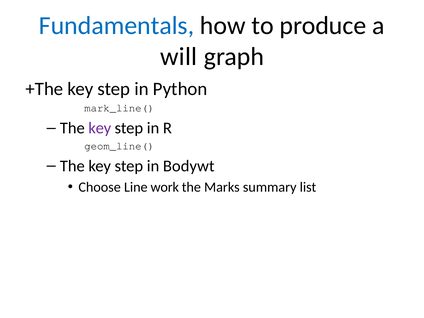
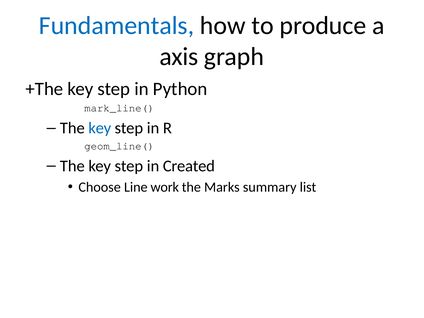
will: will -> axis (179, 57)
key colour: purple -> blue (100, 128)
Bodywt: Bodywt -> Created (189, 166)
